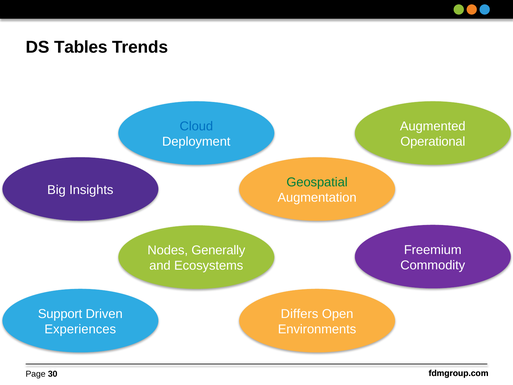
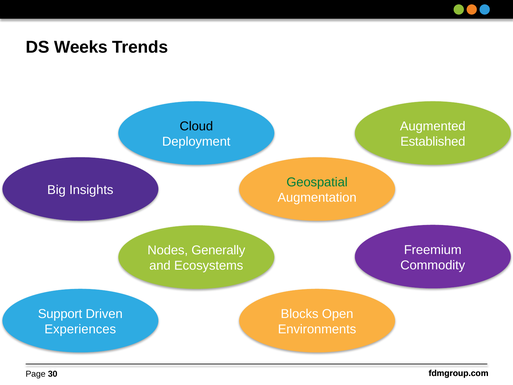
Tables: Tables -> Weeks (81, 47)
Cloud colour: blue -> black (196, 126)
Operational: Operational -> Established (433, 142)
Differs: Differs -> Blocks (300, 314)
